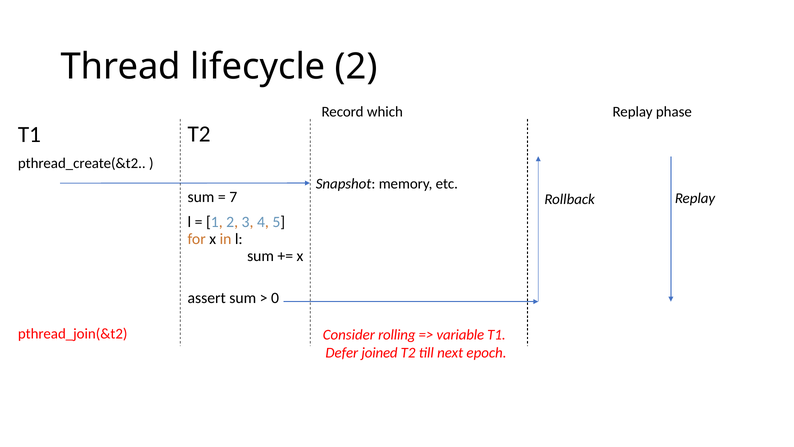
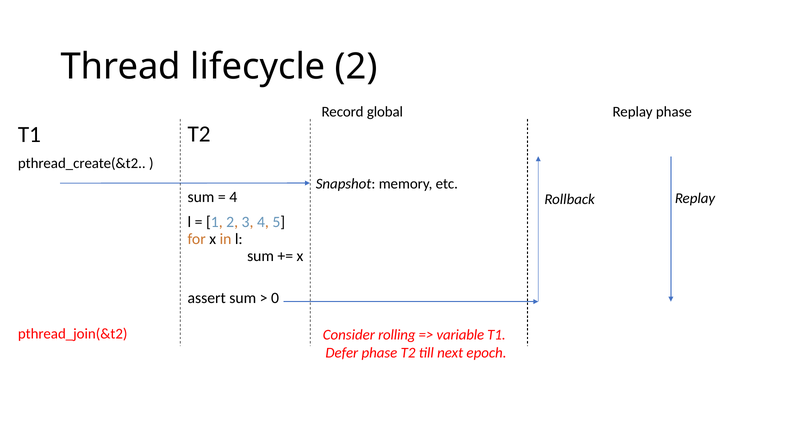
which: which -> global (385, 112)
7: 7 -> 4 (233, 197)
Defer joined: joined -> phase (379, 353)
